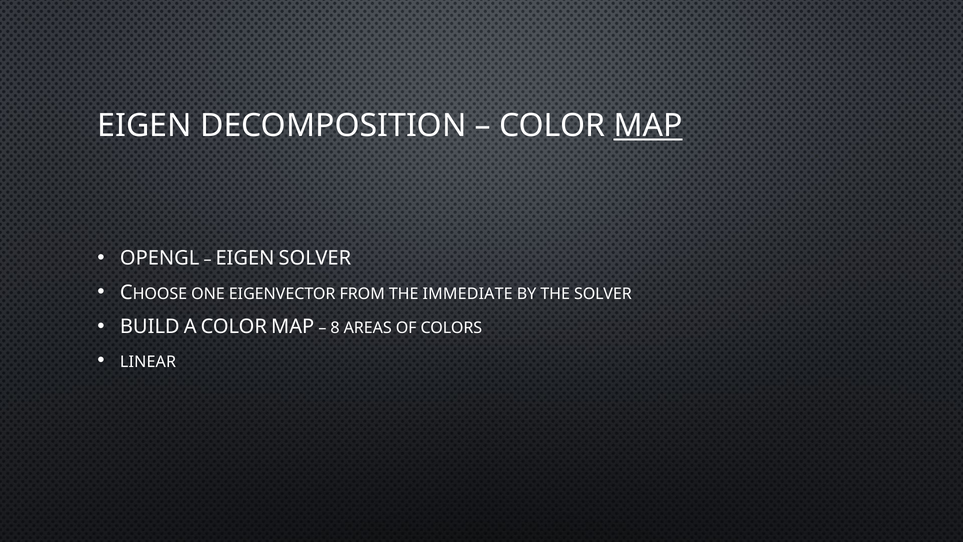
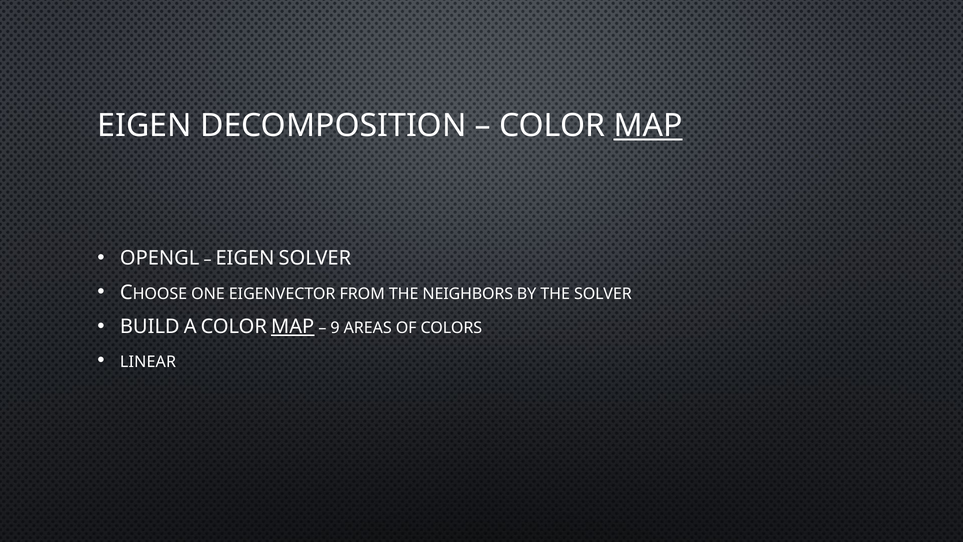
IMMEDIATE: IMMEDIATE -> NEIGHBORS (468, 294)
MAP underline: none -> present (293, 326)
8: 8 -> 9 (335, 328)
